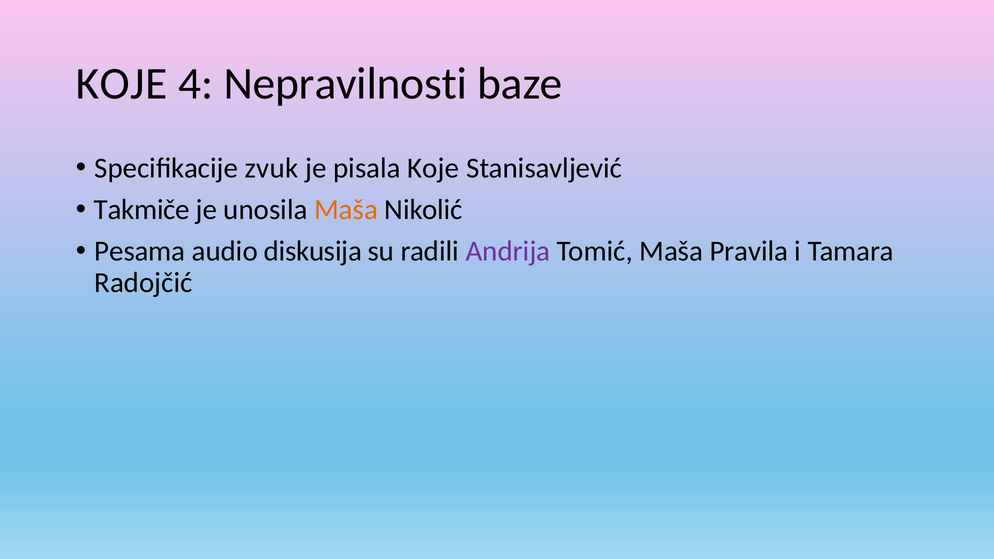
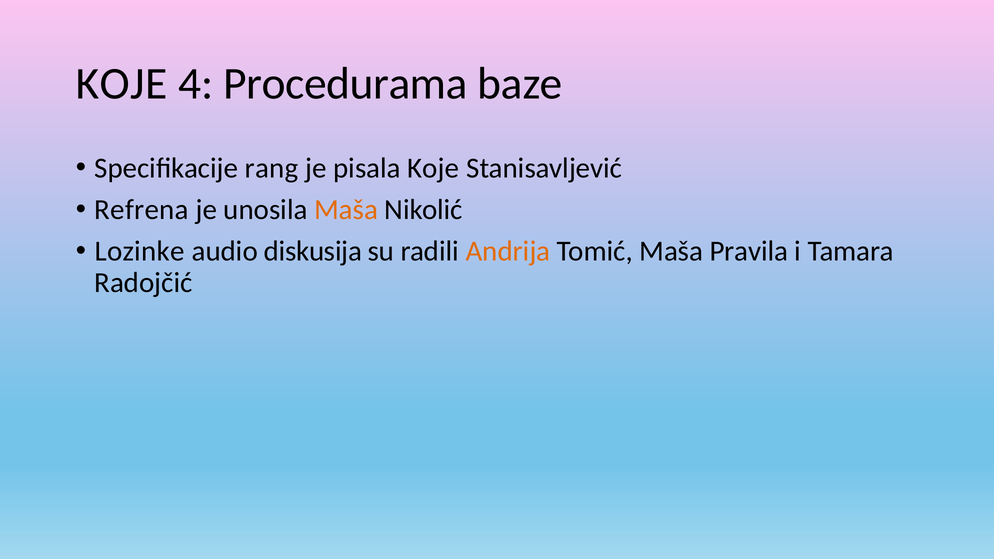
Nepravilnosti: Nepravilnosti -> Procedurama (346, 83)
zvuk: zvuk -> rang (272, 168)
Takmiče: Takmiče -> Refrena (142, 210)
Pesama: Pesama -> Lozinke (140, 251)
Andrija colour: purple -> orange (508, 251)
